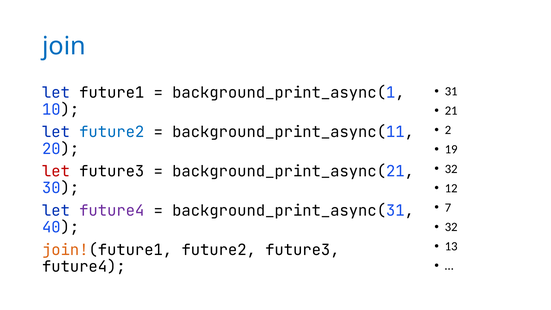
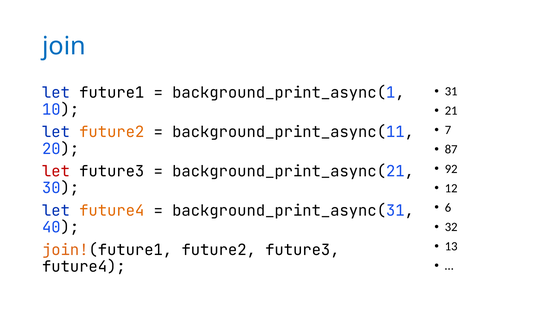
2: 2 -> 7 (448, 130)
future2 colour: blue -> orange (112, 132)
19: 19 -> 87 (451, 149)
32: 32 -> 92 (451, 169)
7: 7 -> 6 (448, 208)
future4 colour: purple -> orange (112, 211)
